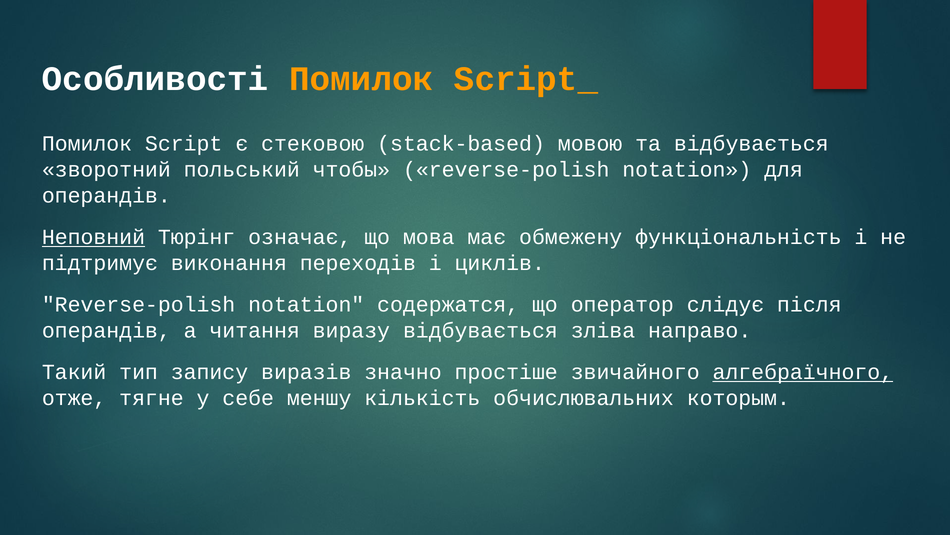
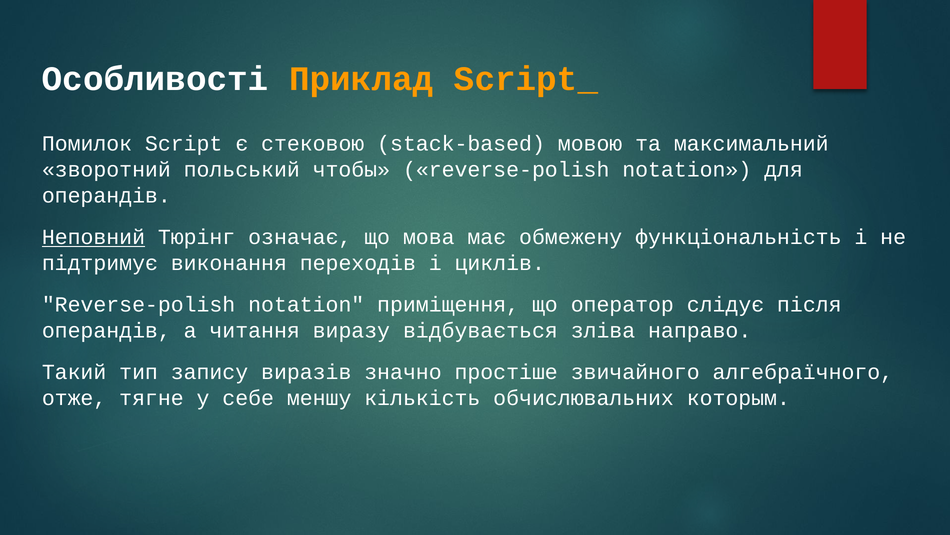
Особливості Помилок: Помилок -> Приклад (361, 79)
та відбувається: відбувається -> максимальний (751, 144)
содержатся: содержатся -> приміщення (448, 304)
алгебраїчного underline: present -> none (803, 372)
